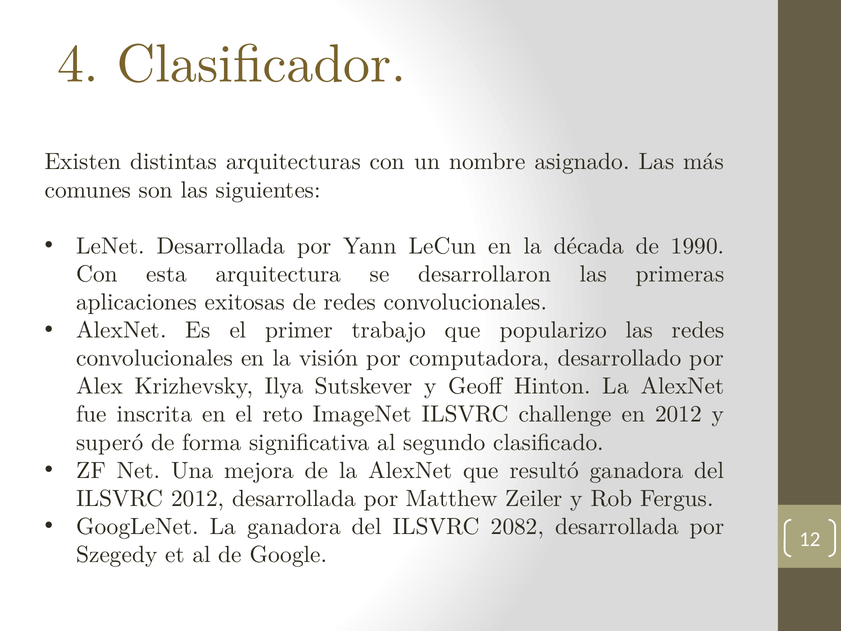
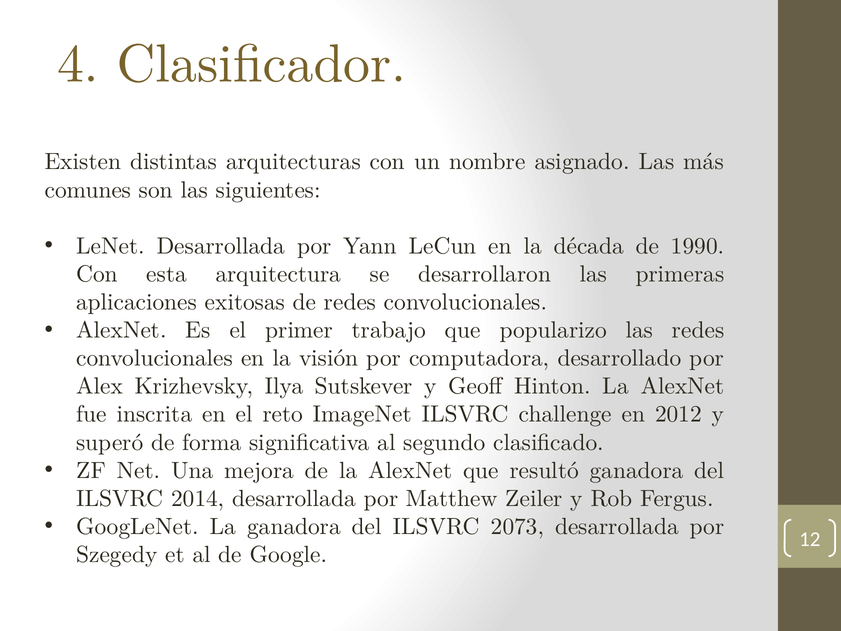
ILSVRC 2012: 2012 -> 2014 (198, 498)
2082: 2082 -> 2073 (517, 526)
